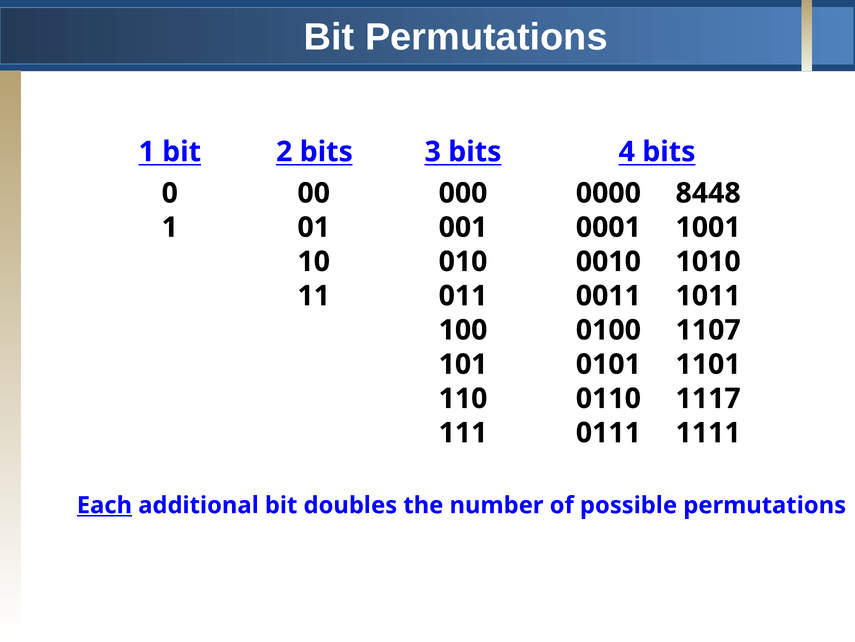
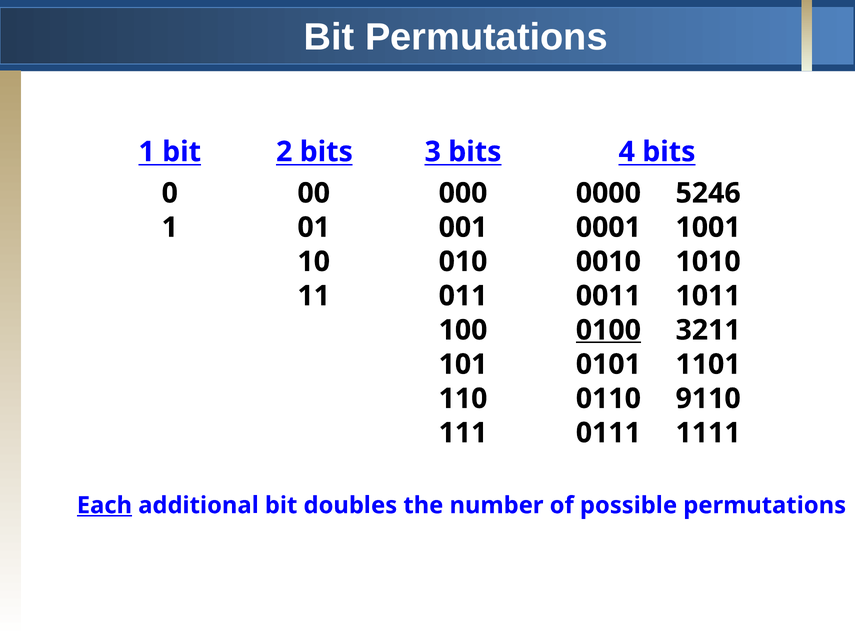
8448: 8448 -> 5246 (708, 193)
0100 underline: none -> present (608, 330)
1107: 1107 -> 3211 (708, 330)
1117: 1117 -> 9110 (708, 398)
